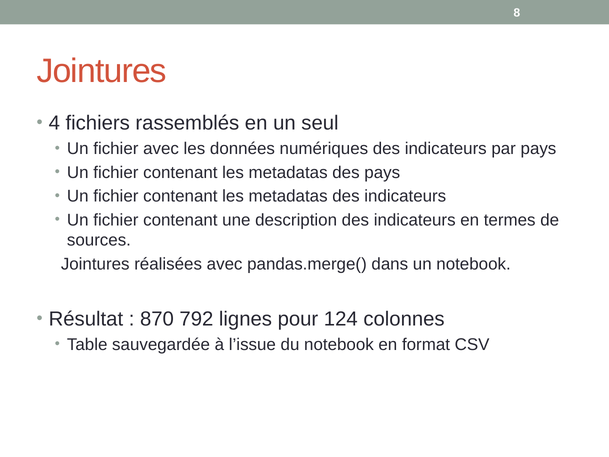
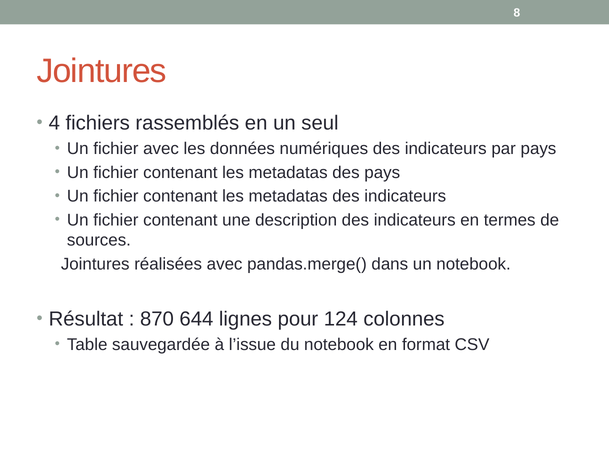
792: 792 -> 644 (196, 319)
